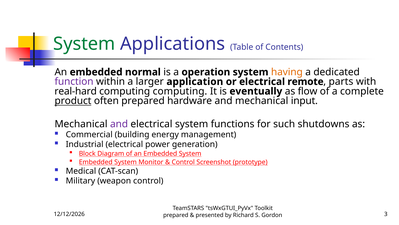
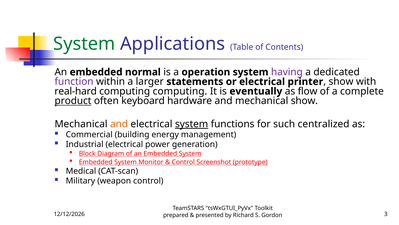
having colour: orange -> purple (287, 72)
application: application -> statements (195, 81)
remote: remote -> printer (305, 81)
parts: parts -> show (341, 81)
often prepared: prepared -> keyboard (143, 101)
mechanical input: input -> show (304, 101)
and colour: purple -> orange (119, 124)
system underline: none -> present (192, 124)
shutdowns: shutdowns -> centralized (324, 124)
